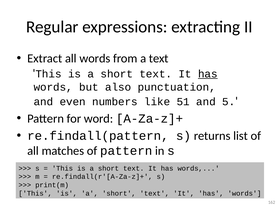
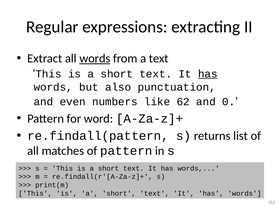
words underline: none -> present (95, 59)
51: 51 -> 62 (183, 102)
5: 5 -> 0 (229, 102)
